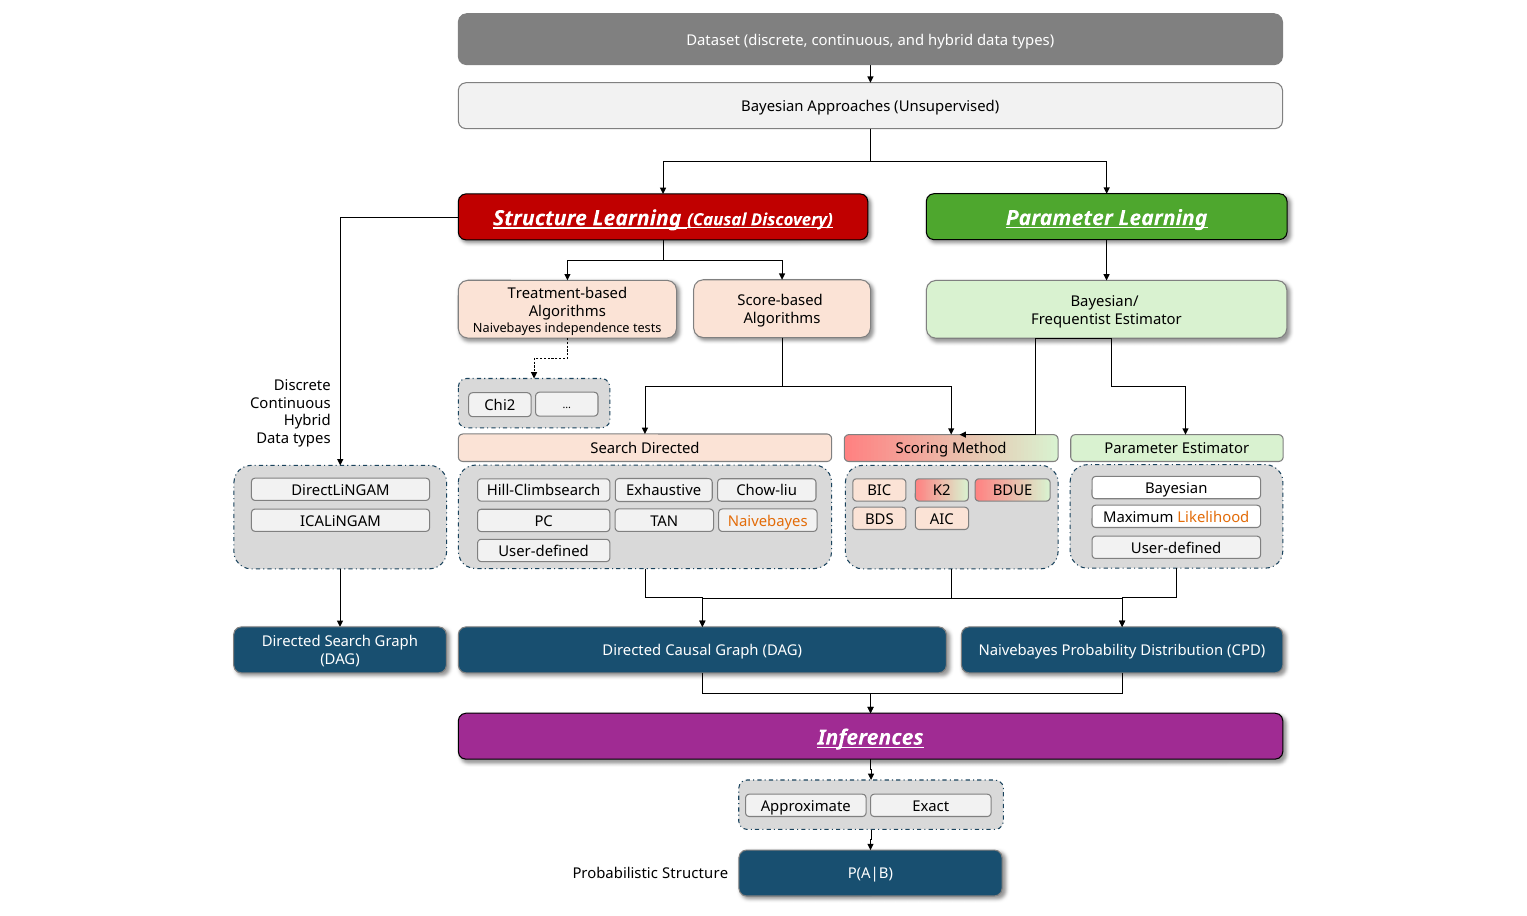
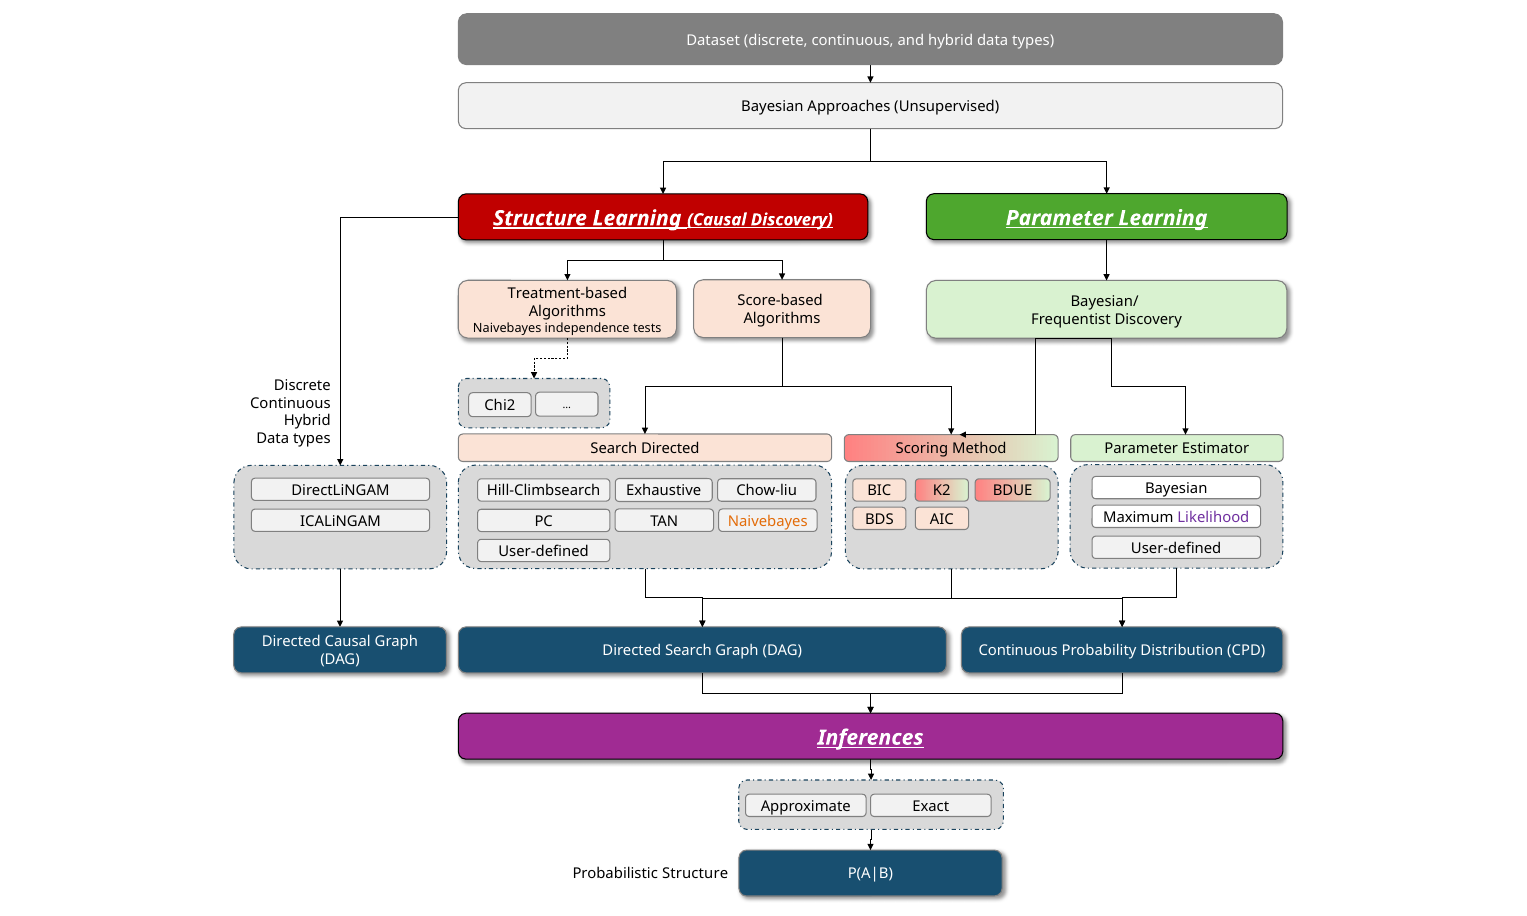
Frequentist Estimator: Estimator -> Discovery (1148, 319)
Likelihood colour: orange -> purple (1213, 517)
Directed Search: Search -> Causal (348, 642)
Directed Causal: Causal -> Search (688, 651)
DAG Naivebayes: Naivebayes -> Continuous (1018, 651)
